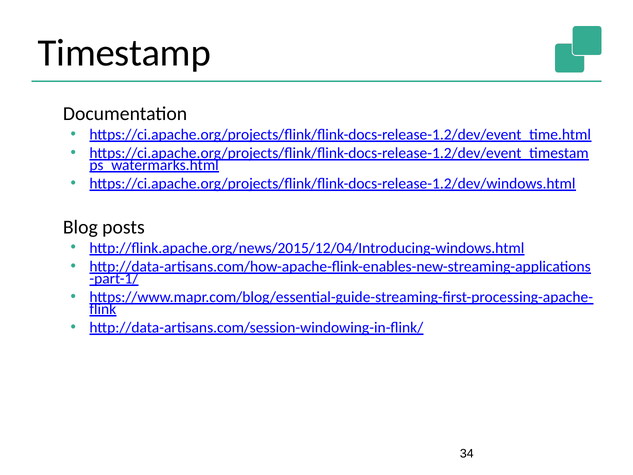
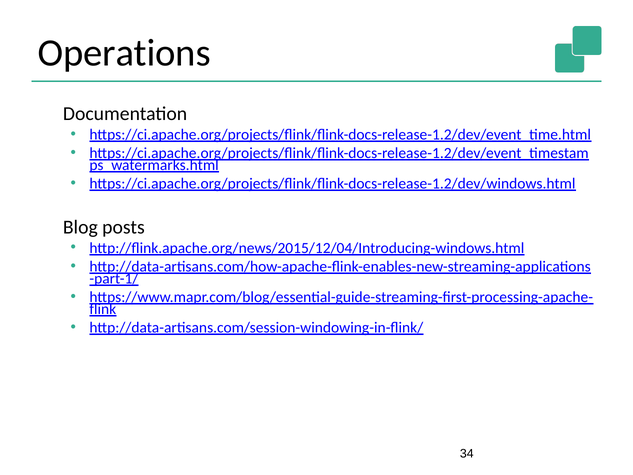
Timestamp: Timestamp -> Operations (124, 53)
